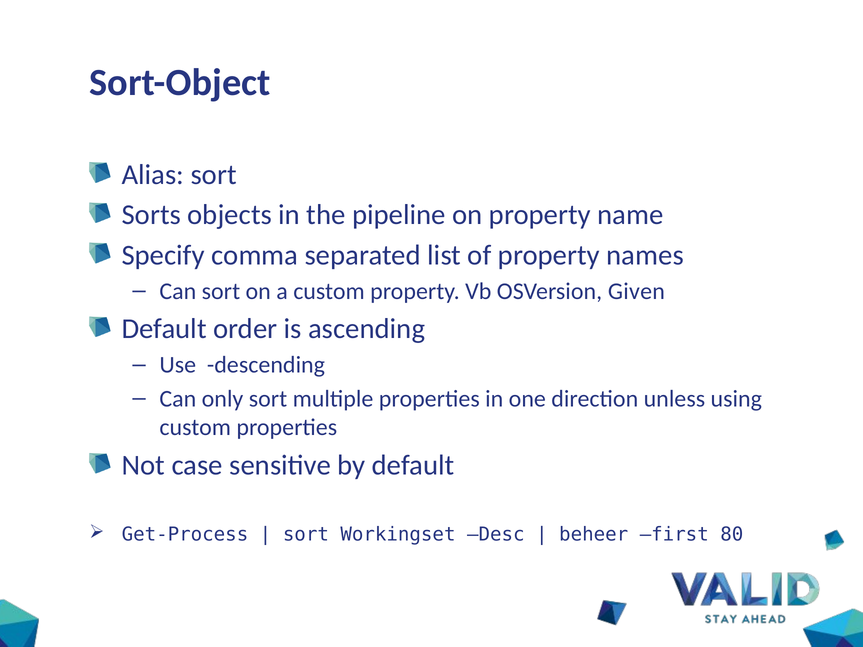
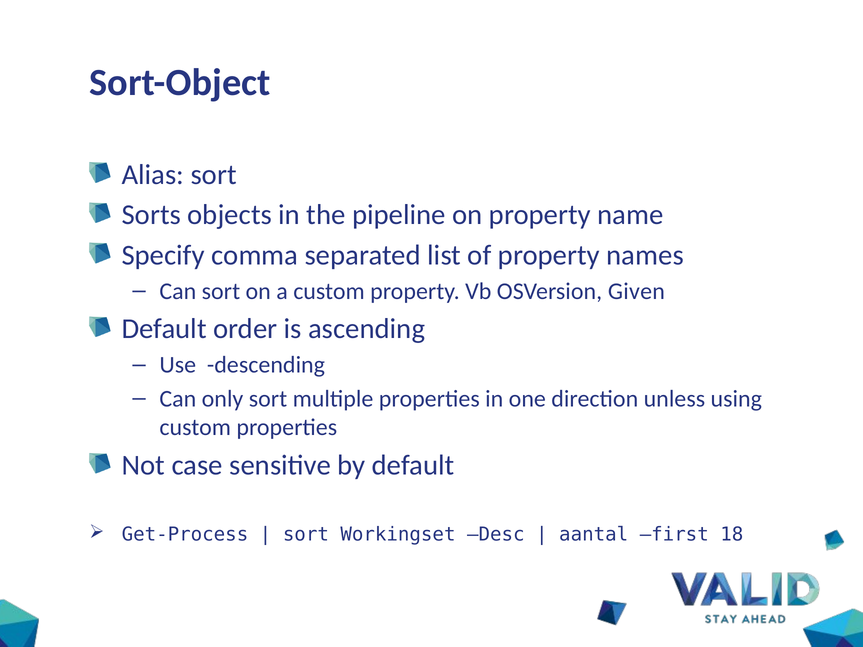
beheer: beheer -> aantal (594, 535)
80: 80 -> 18 (732, 535)
